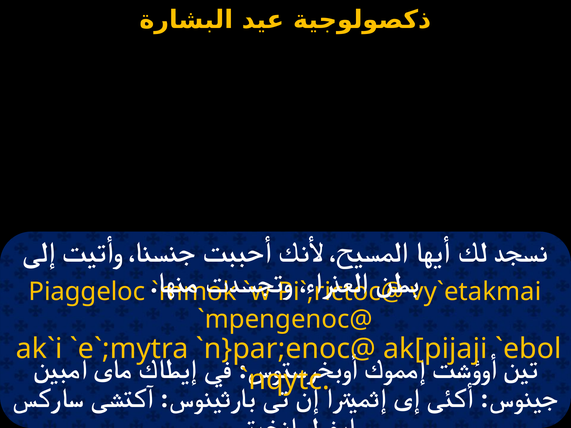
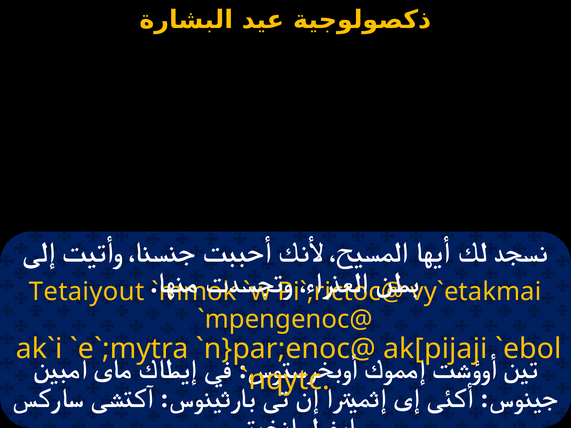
Piaggeloc: Piaggeloc -> Tetaiyout (87, 292)
